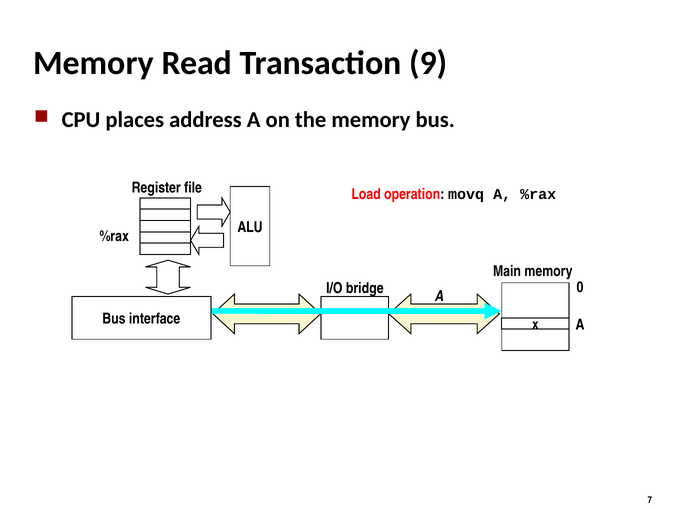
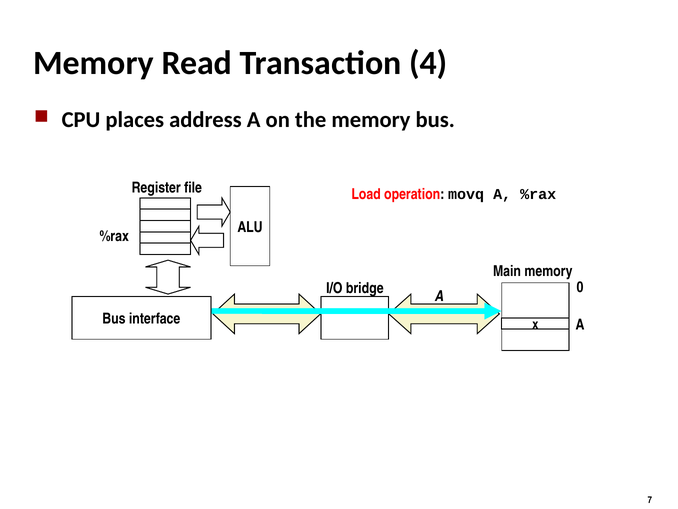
9: 9 -> 4 (428, 63)
